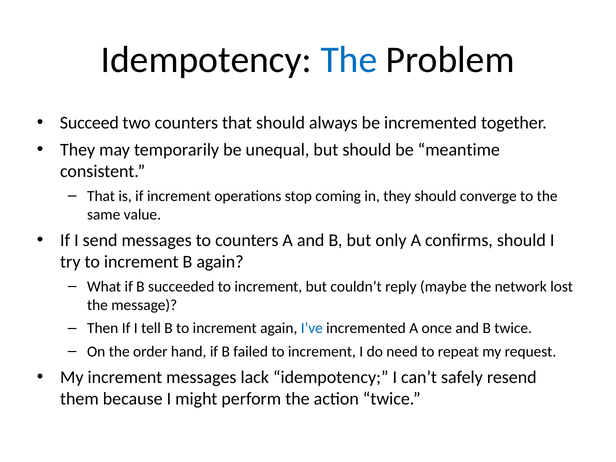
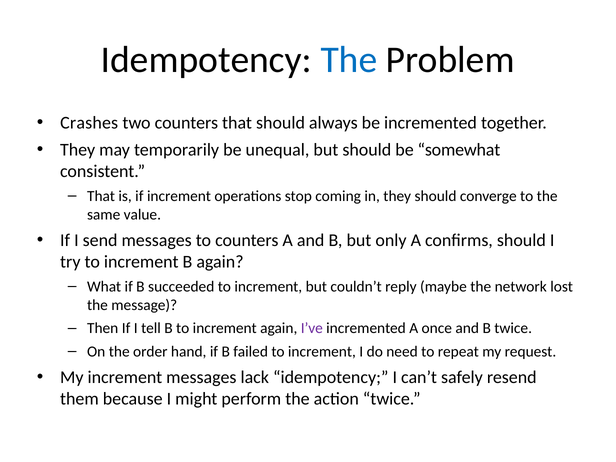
Succeed: Succeed -> Crashes (89, 123)
meantime: meantime -> somewhat (459, 150)
I’ve colour: blue -> purple (312, 328)
